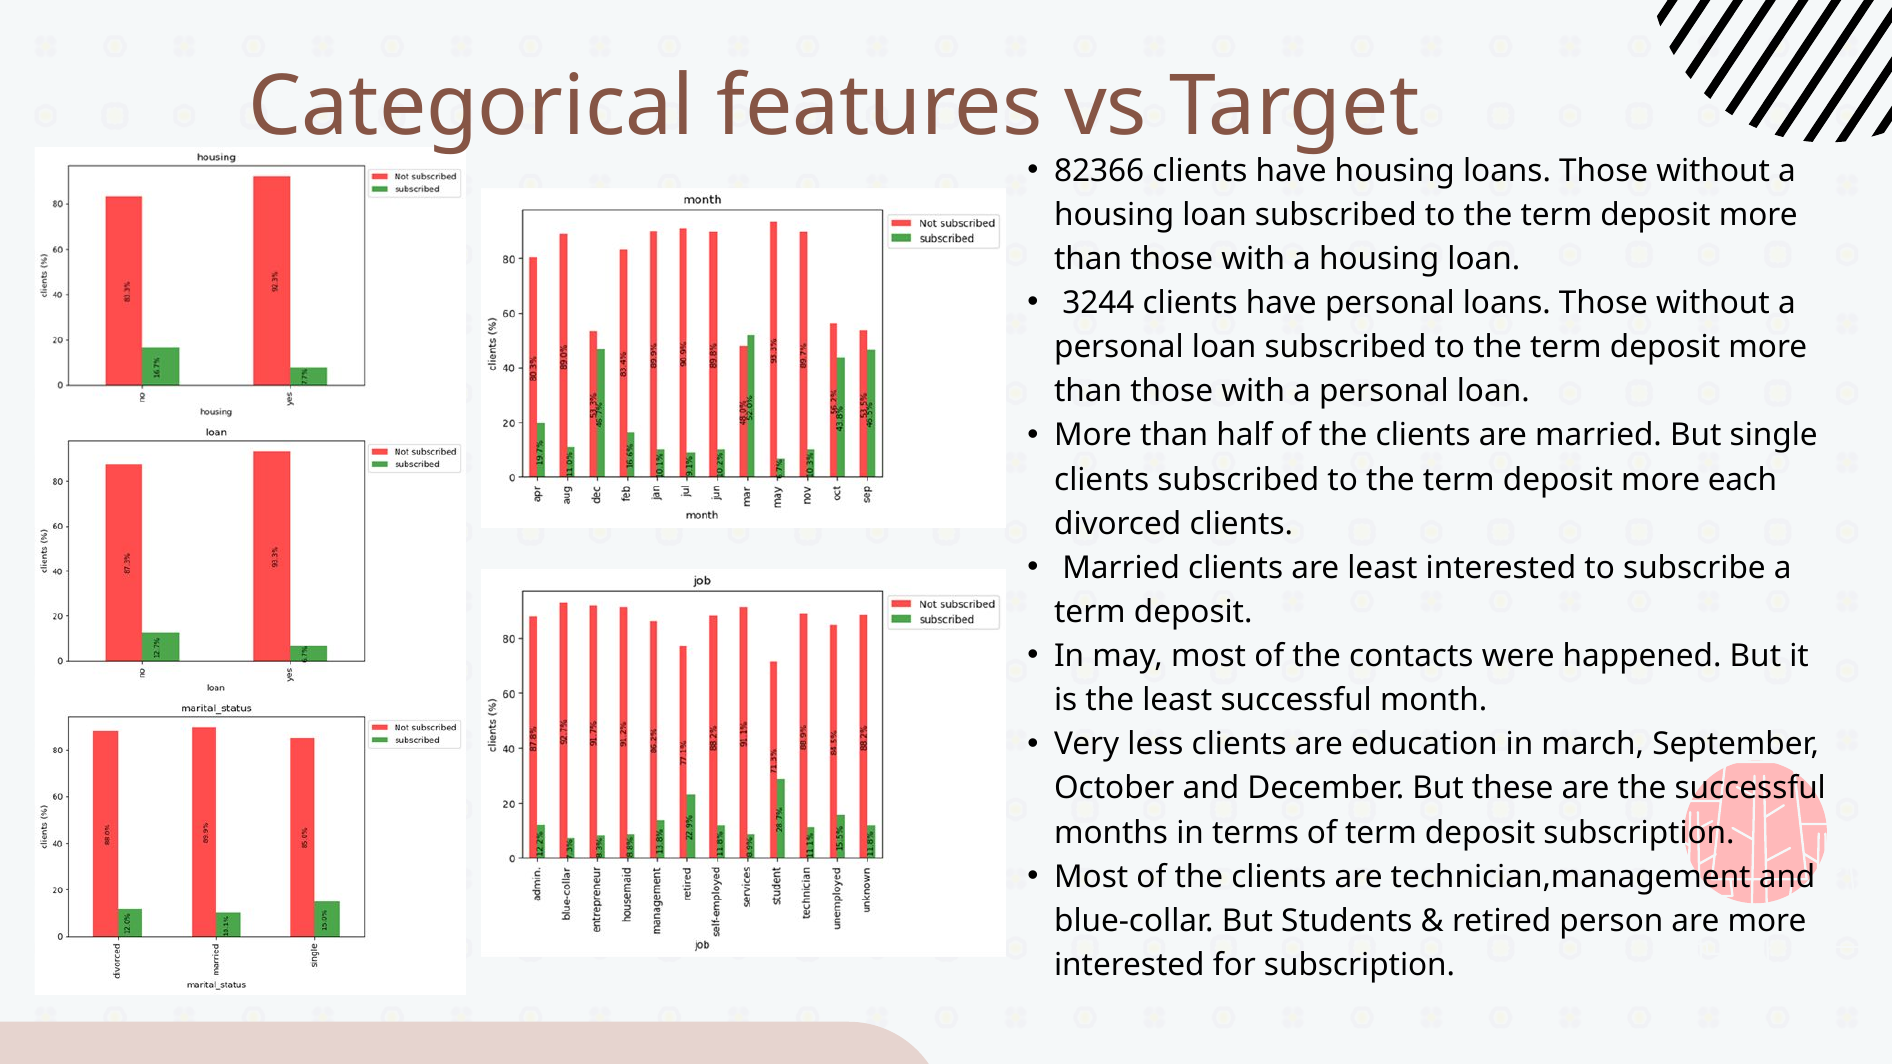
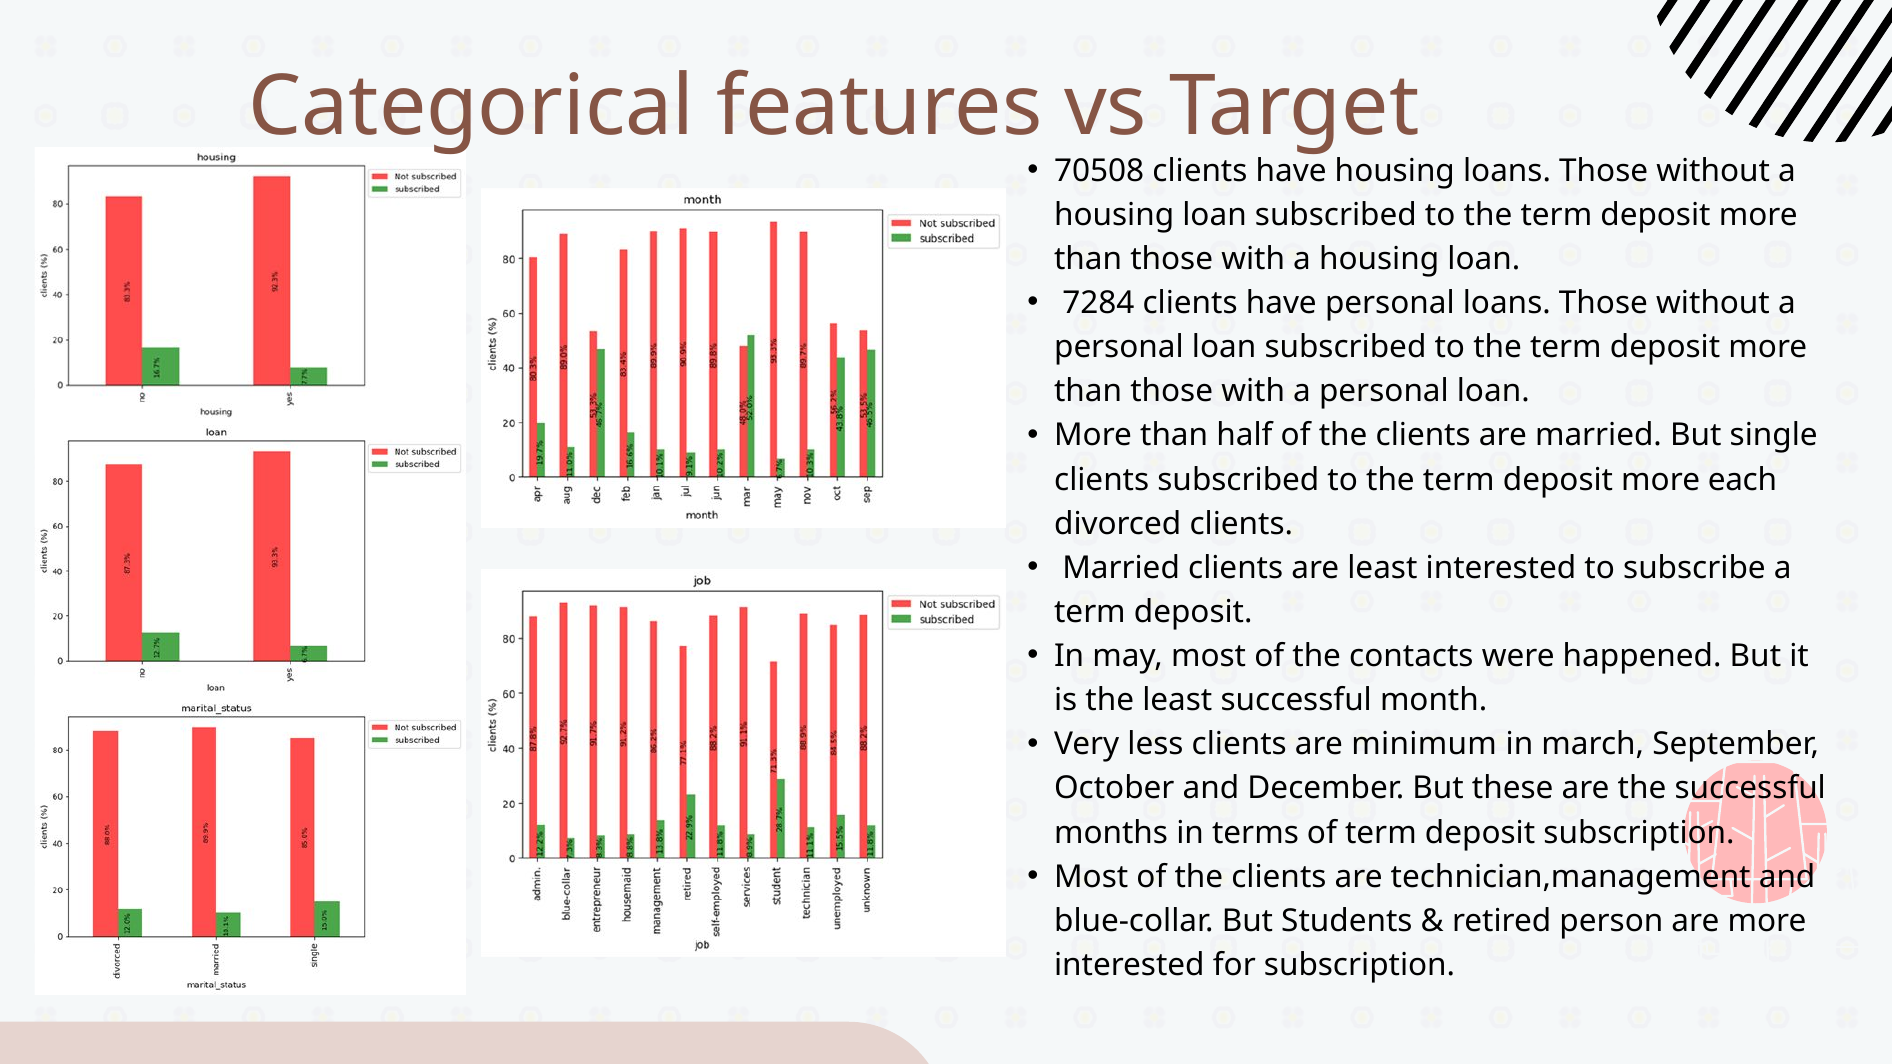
82366: 82366 -> 70508 (1099, 171)
3244: 3244 -> 7284 (1098, 303)
education: education -> minimum (1424, 745)
